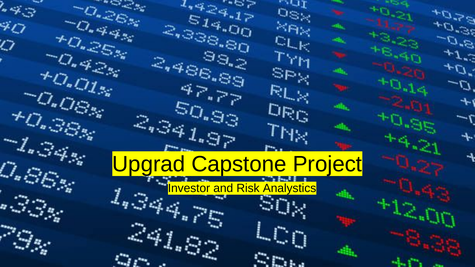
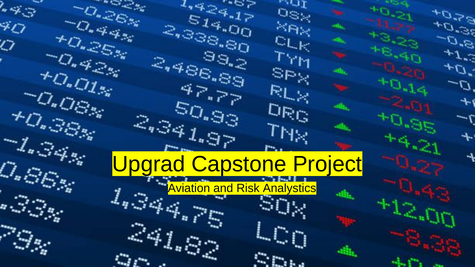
Investor: Investor -> Aviation (189, 189)
